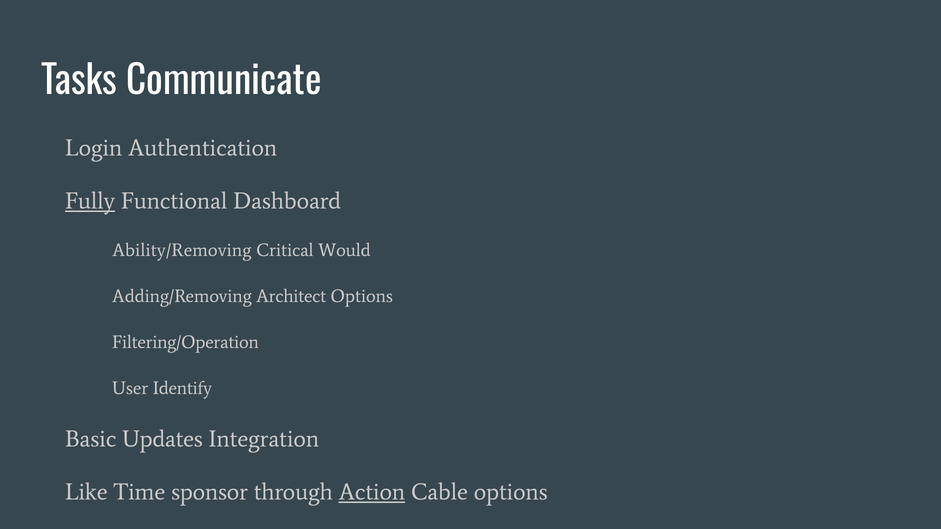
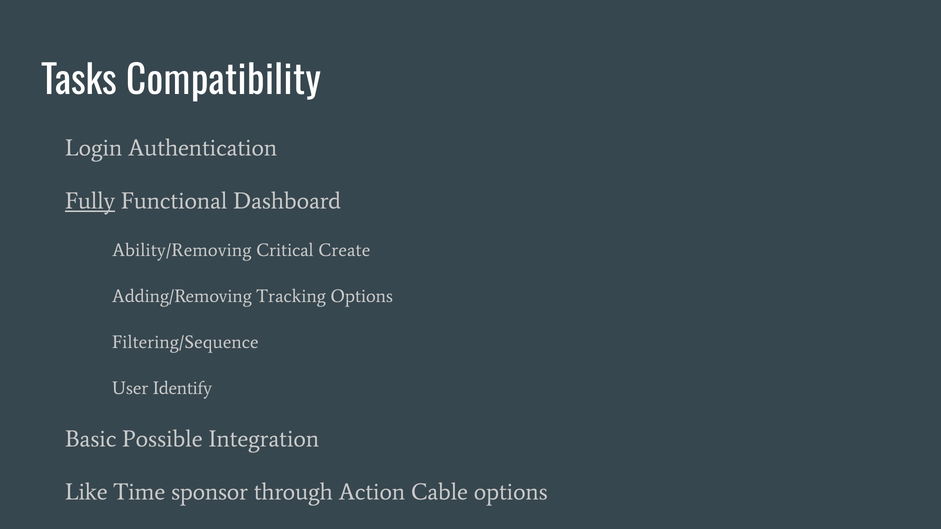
Communicate: Communicate -> Compatibility (224, 81)
Would: Would -> Create (344, 250)
Architect: Architect -> Tracking (291, 296)
Filtering/Operation: Filtering/Operation -> Filtering/Sequence (185, 342)
Updates: Updates -> Possible (162, 439)
Action underline: present -> none (372, 493)
